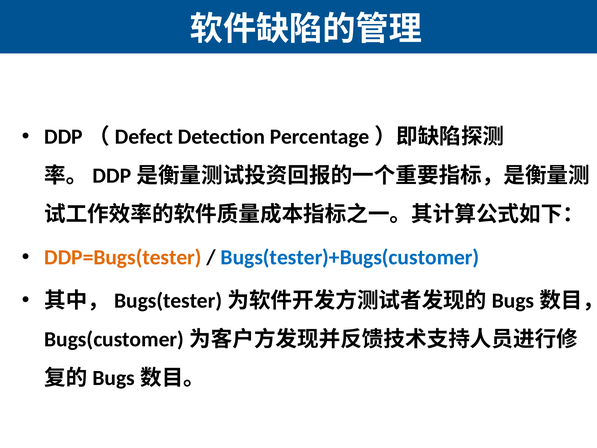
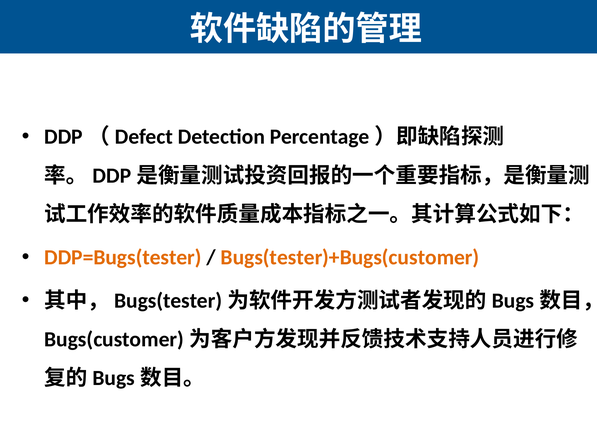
Bugs(tester)+Bugs(customer colour: blue -> orange (350, 257)
